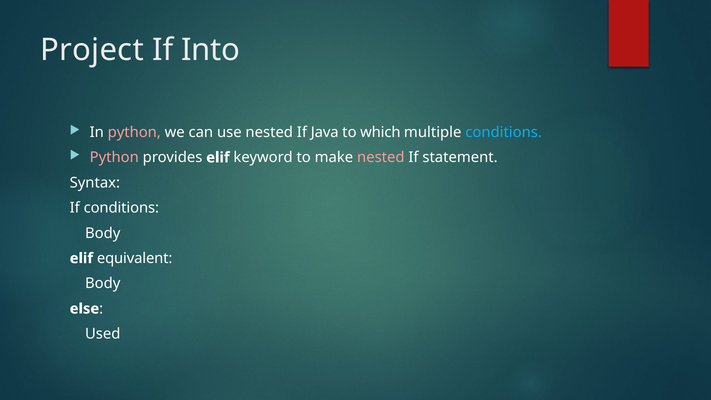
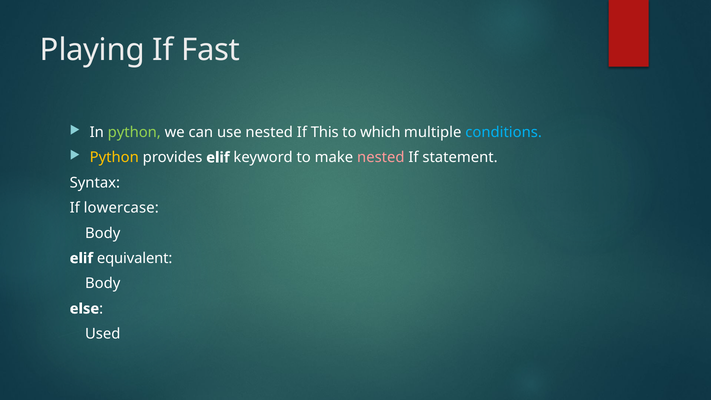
Project: Project -> Playing (92, 50)
Into: Into -> Fast (211, 50)
python colour: pink -> light green (134, 132)
Java: Java -> This (325, 132)
Python colour: pink -> yellow (114, 158)
If conditions: conditions -> lowercase (121, 208)
